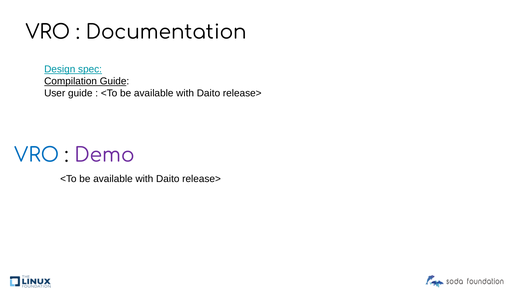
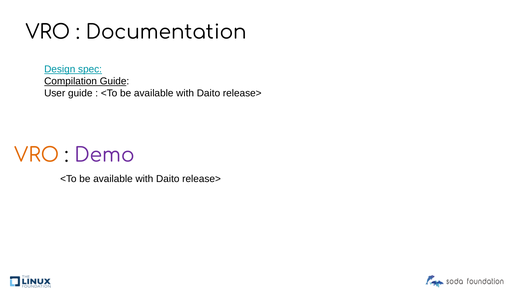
VRO colour: blue -> orange (37, 155)
